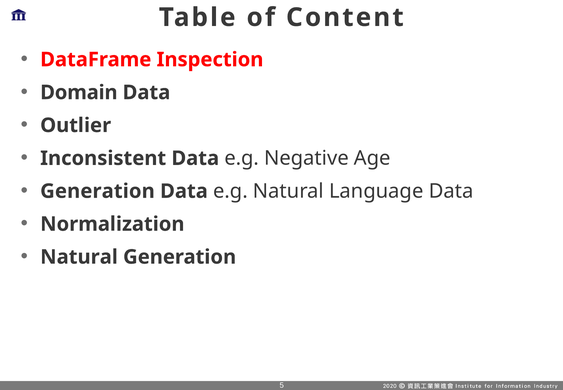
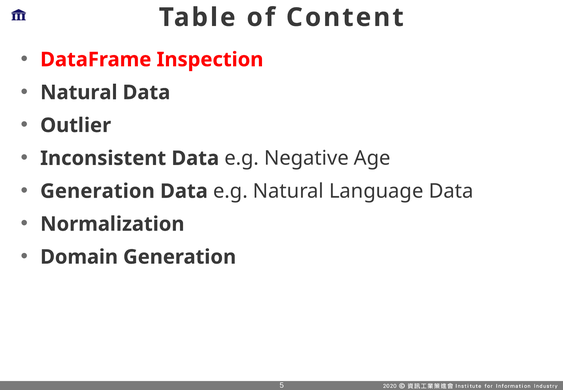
Domain: Domain -> Natural (79, 92)
Natural: Natural -> Domain (79, 257)
